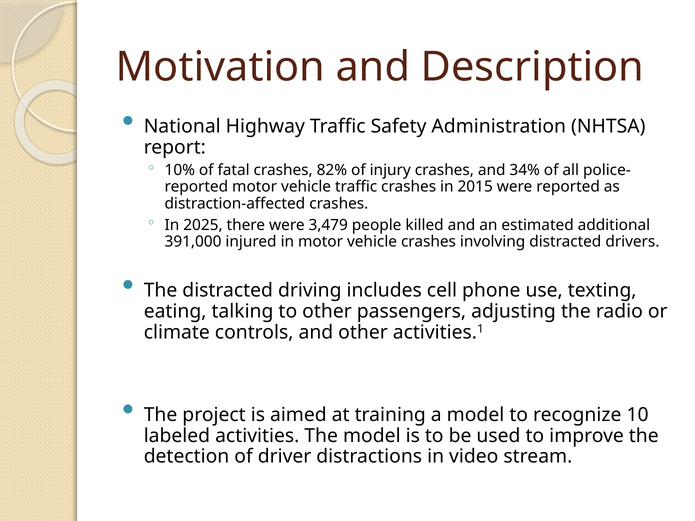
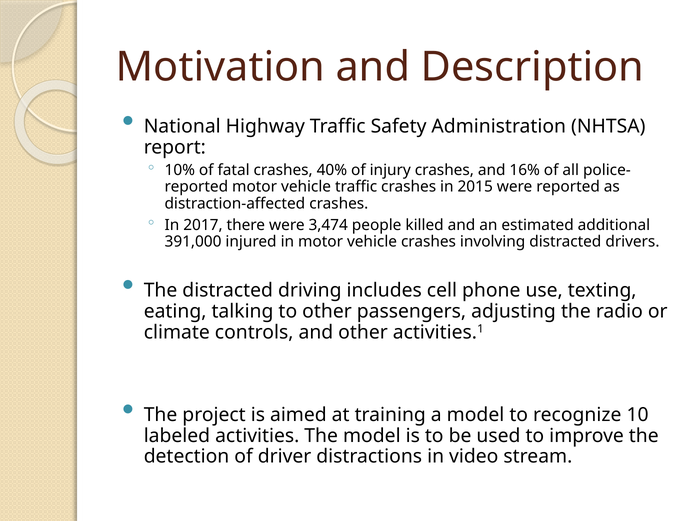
82%: 82% -> 40% (332, 170)
34%: 34% -> 16% (525, 170)
2025: 2025 -> 2017 (203, 225)
3,479: 3,479 -> 3,474 (328, 225)
